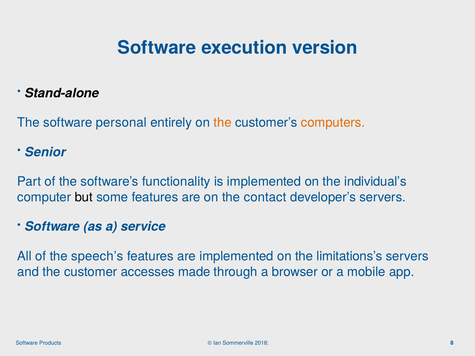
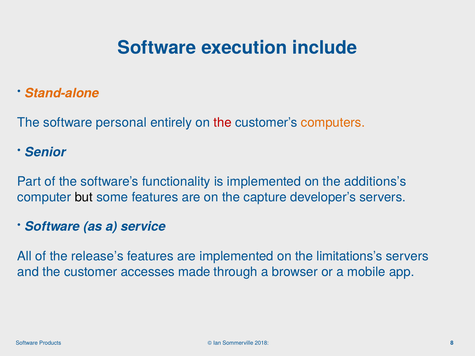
version: version -> include (325, 48)
Stand-alone colour: black -> orange (62, 93)
the colour: orange -> red (223, 123)
individual’s: individual’s -> additions’s (375, 182)
contact: contact -> capture (265, 197)
speech’s: speech’s -> release’s (97, 256)
